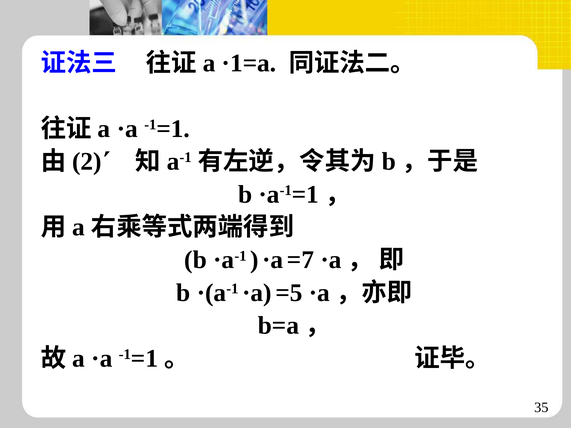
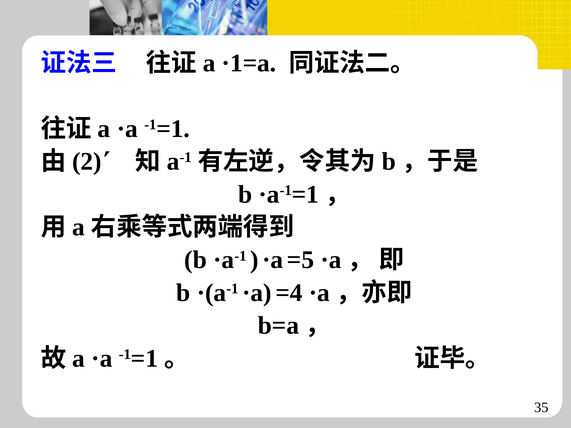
=7: =7 -> =5 (301, 260)
=5: =5 -> =4 (289, 293)
